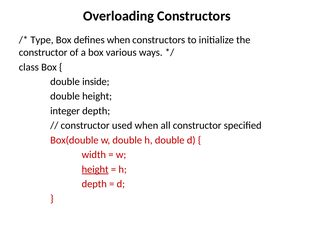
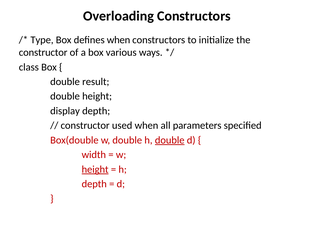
inside: inside -> result (96, 82)
integer: integer -> display (65, 111)
all constructor: constructor -> parameters (197, 126)
double underline: none -> present (170, 140)
